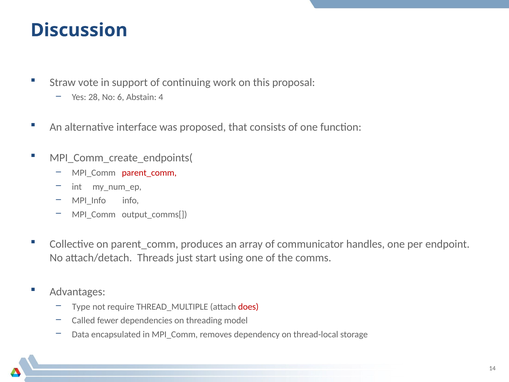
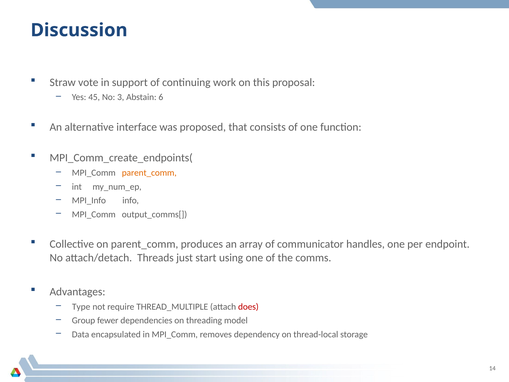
28: 28 -> 45 (94, 97)
6: 6 -> 3 (121, 97)
4: 4 -> 6 (161, 97)
parent_comm colour: red -> orange (149, 173)
Called: Called -> Group (84, 320)
